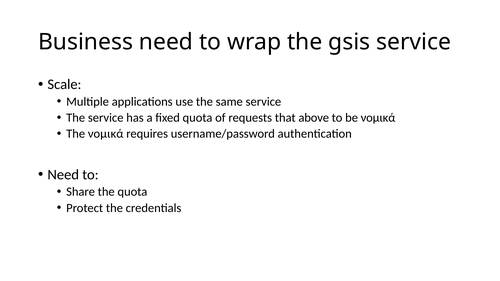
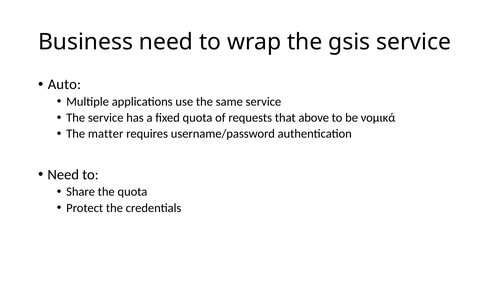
Scale: Scale -> Auto (64, 85)
The νομικά: νομικά -> matter (106, 134)
